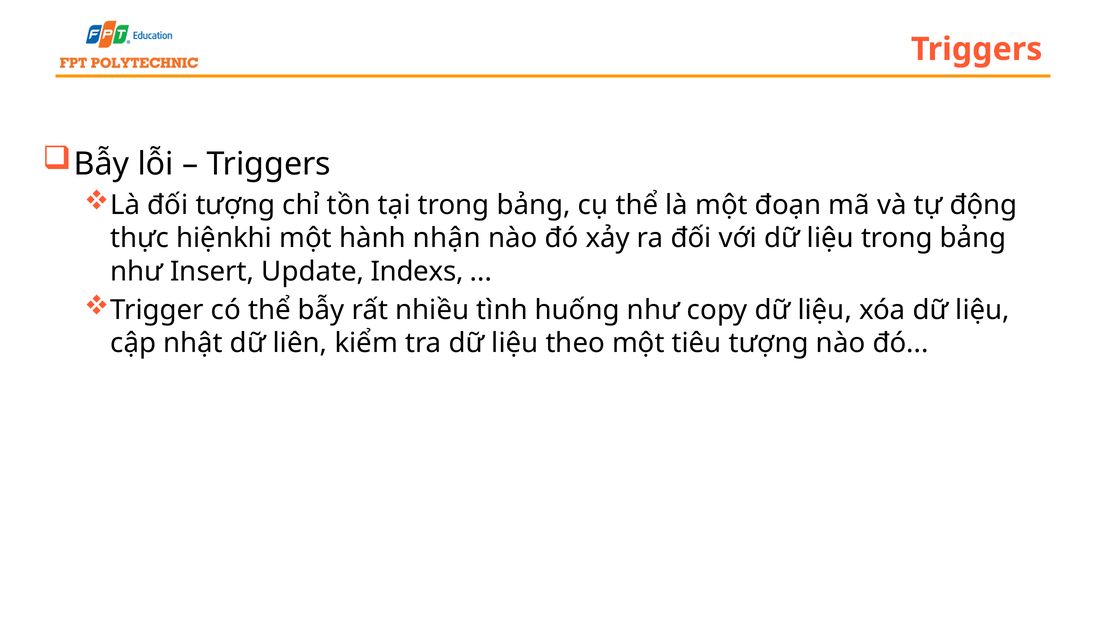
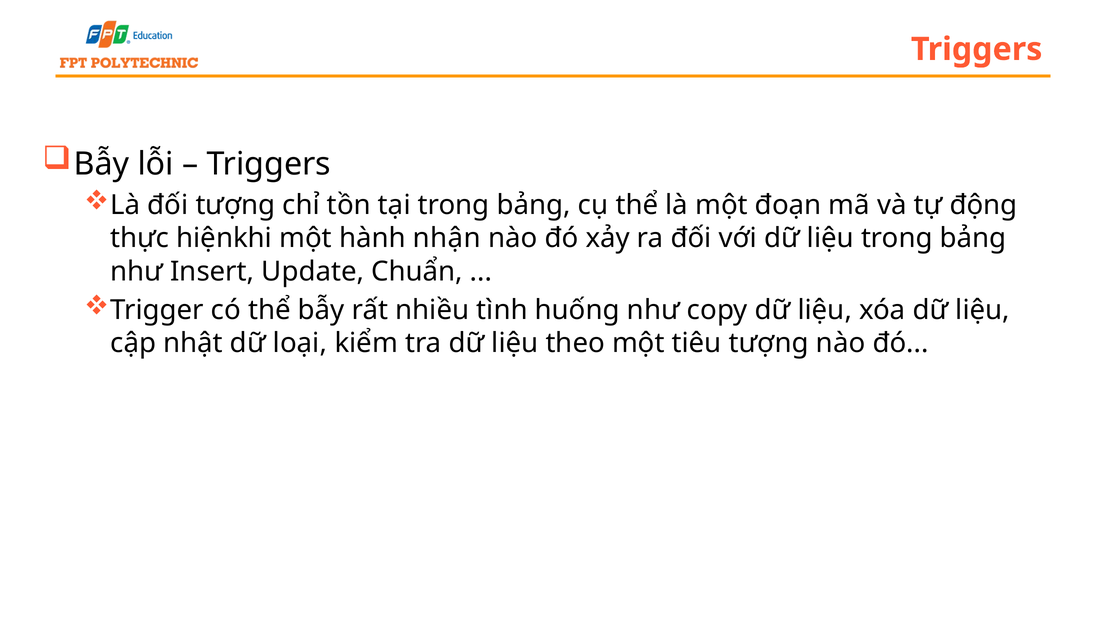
Indexs: Indexs -> Chuẩn (417, 272)
liên: liên -> loại (300, 343)
